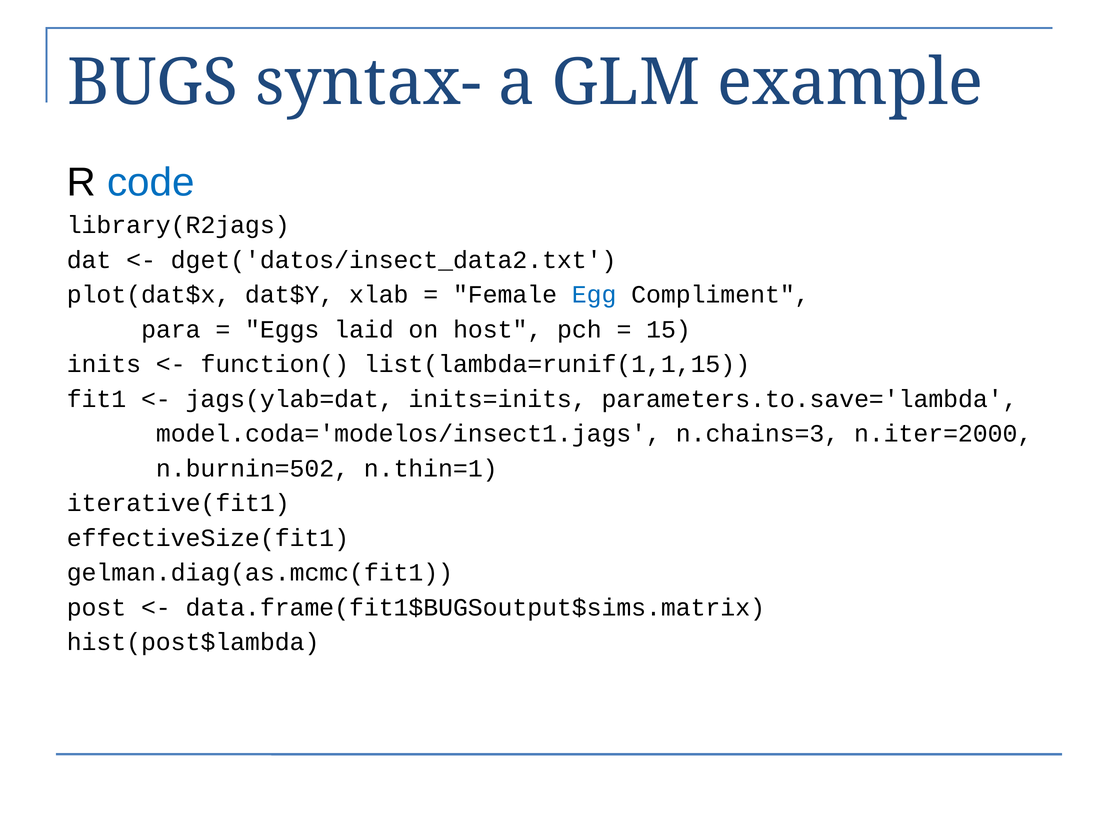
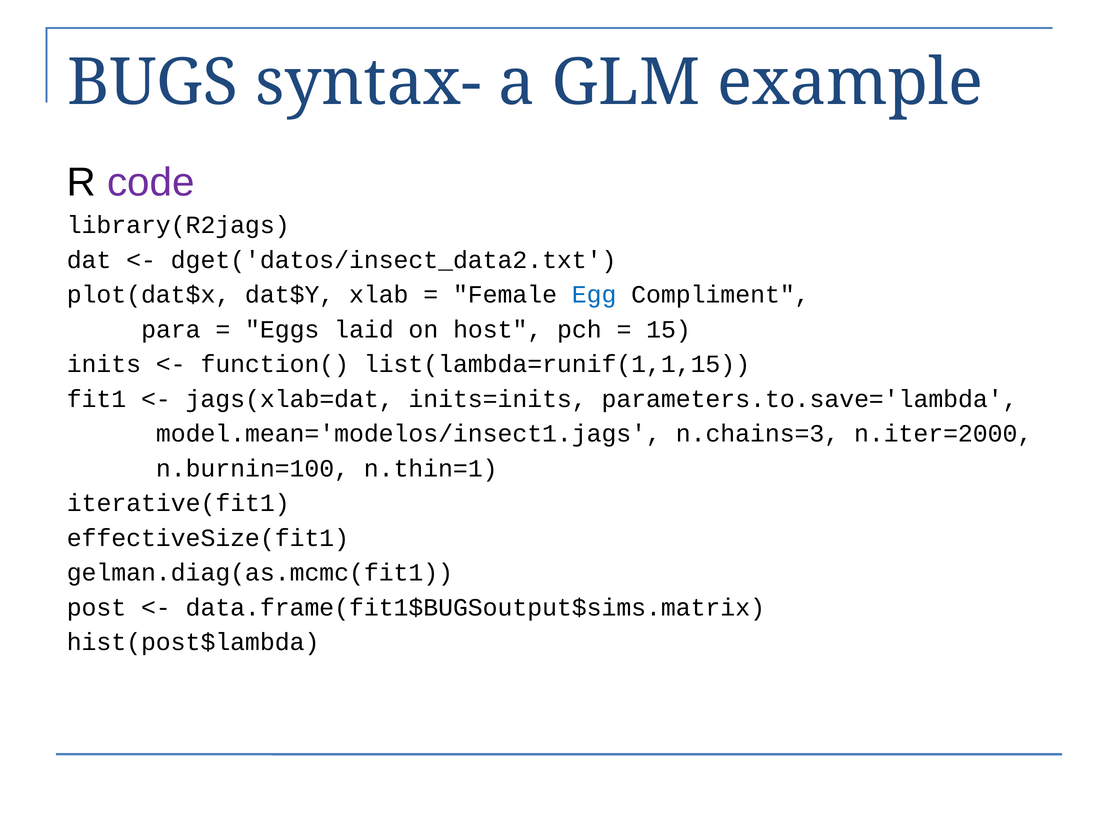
code colour: blue -> purple (151, 182)
jags(ylab=dat: jags(ylab=dat -> jags(xlab=dat (290, 399)
model.coda='modelos/insect1.jags: model.coda='modelos/insect1.jags -> model.mean='modelos/insect1.jags (408, 434)
n.burnin=502: n.burnin=502 -> n.burnin=100 (252, 469)
